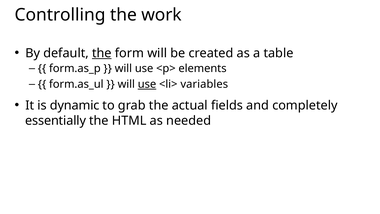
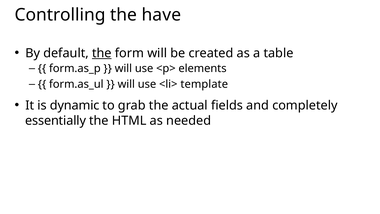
work: work -> have (161, 15)
use underline: present -> none (147, 84)
variables: variables -> template (204, 84)
